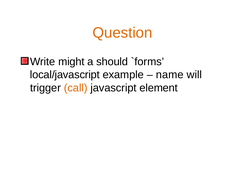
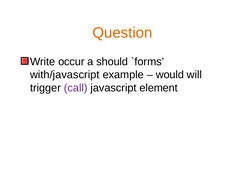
might: might -> occur (71, 62)
local/javascript: local/javascript -> with/javascript (65, 75)
name: name -> would (170, 75)
call colour: orange -> purple (76, 88)
